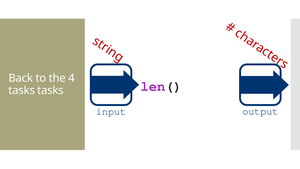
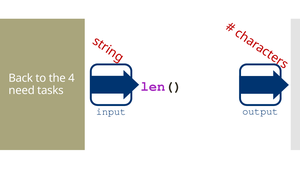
tasks: tasks -> need (22, 90)
